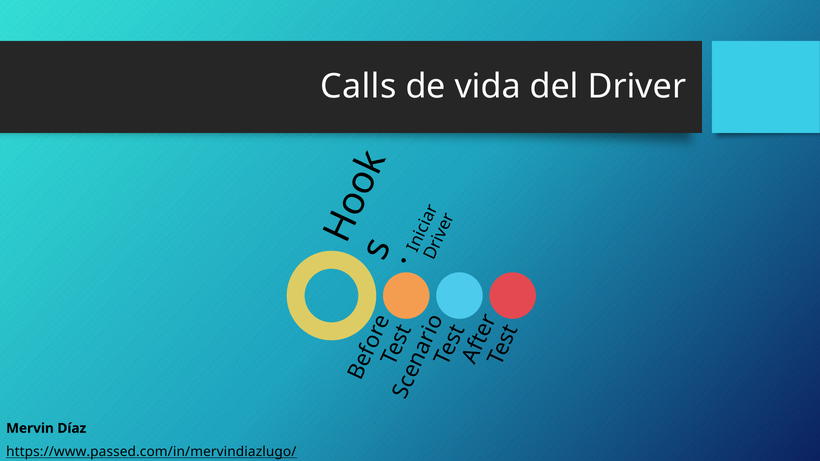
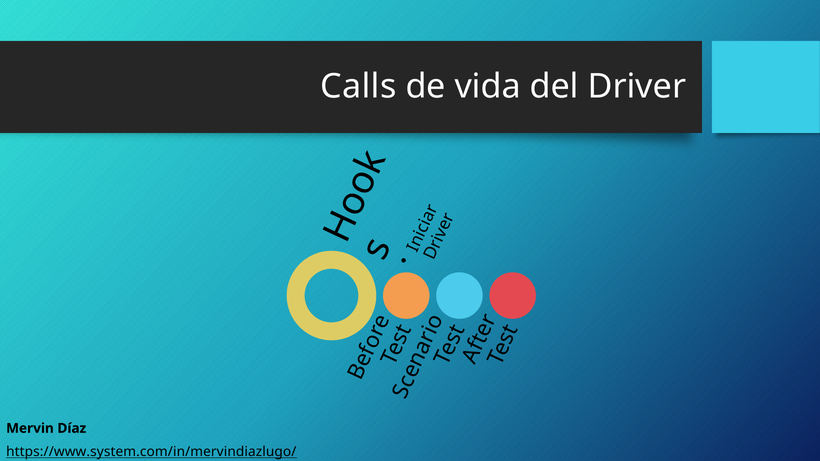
https://www.passed.com/in/mervindiazlugo/: https://www.passed.com/in/mervindiazlugo/ -> https://www.system.com/in/mervindiazlugo/ (151, 452)
